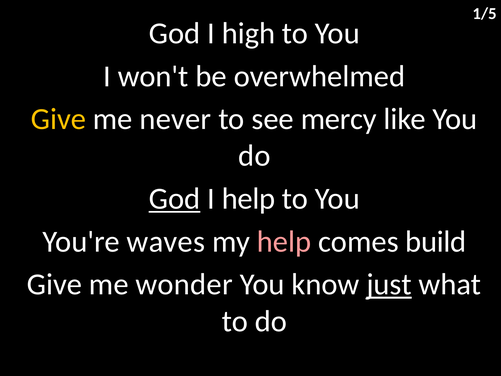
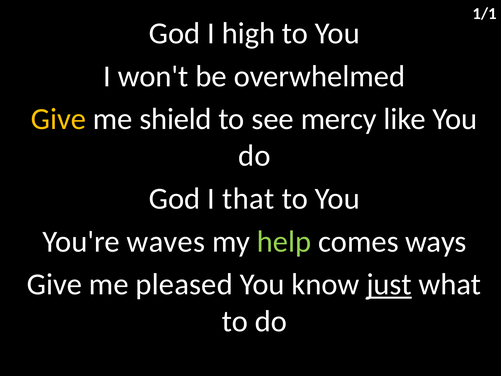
1/5: 1/5 -> 1/1 (485, 14)
never: never -> shield (176, 119)
God underline: present -> none (175, 199)
I help: help -> that (248, 199)
help colour: pink -> light green (284, 241)
build: build -> ways (436, 241)
wonder: wonder -> pleased (184, 284)
